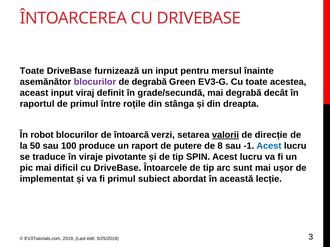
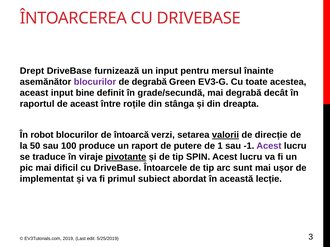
Toate: Toate -> Drept (32, 71)
viraj: viraj -> bine (85, 93)
de primul: primul -> aceast (84, 104)
8: 8 -> 1 (220, 146)
Acest colour: blue -> purple (269, 146)
pivotante underline: none -> present (126, 157)
